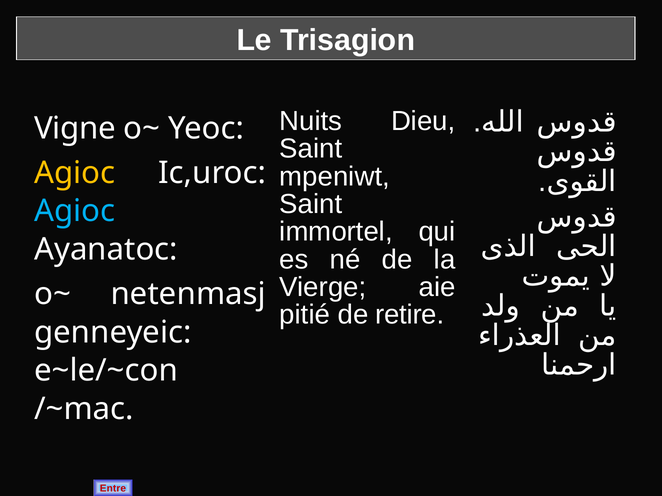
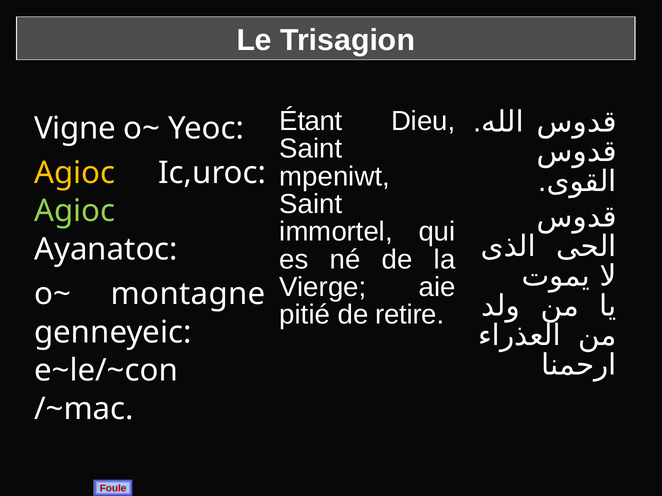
Nuits: Nuits -> Étant (311, 121)
Agioc colour: light blue -> light green (75, 211)
netenmasj: netenmasj -> montagne (188, 294)
Entre: Entre -> Foule (113, 489)
